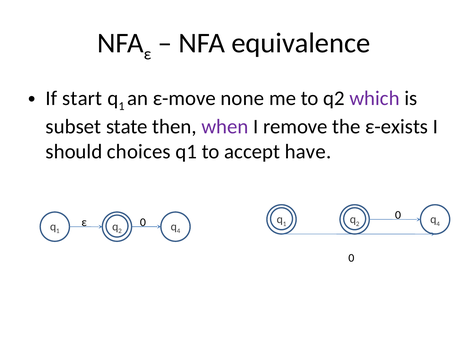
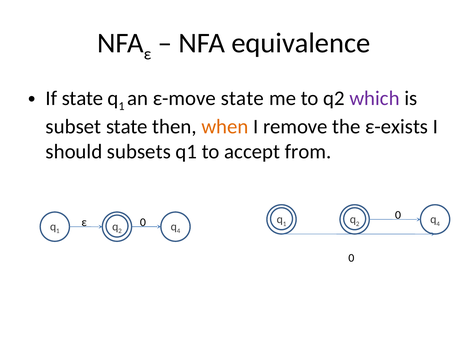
If start: start -> state (82, 98)
ε-move none: none -> state (242, 98)
when colour: purple -> orange (225, 127)
choices: choices -> subsets (139, 152)
have: have -> from (308, 152)
